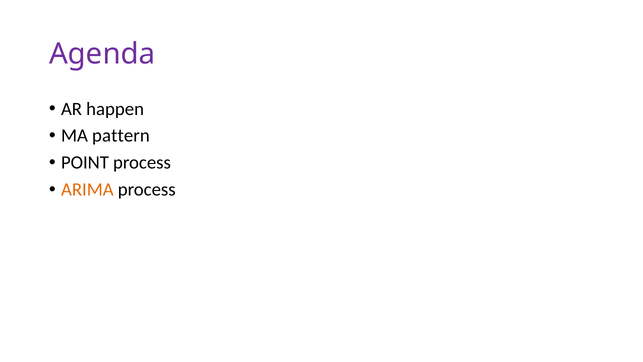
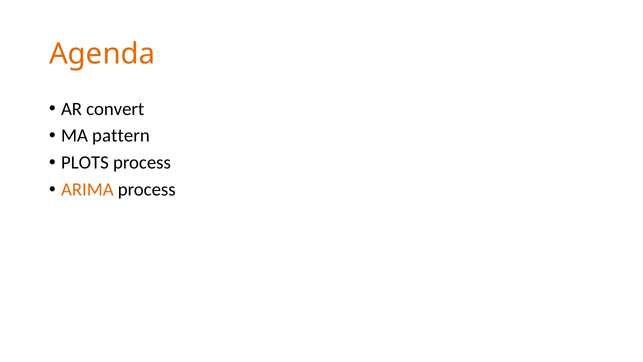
Agenda colour: purple -> orange (102, 54)
happen: happen -> convert (115, 109)
POINT: POINT -> PLOTS (85, 163)
